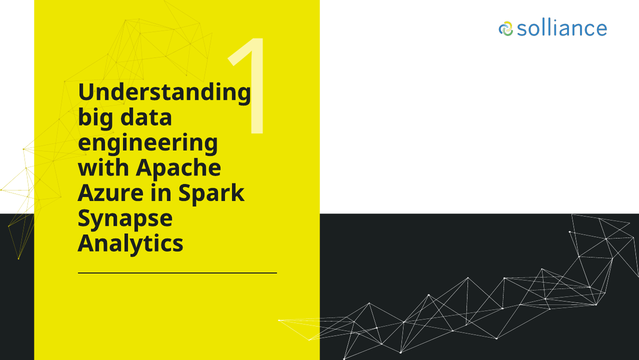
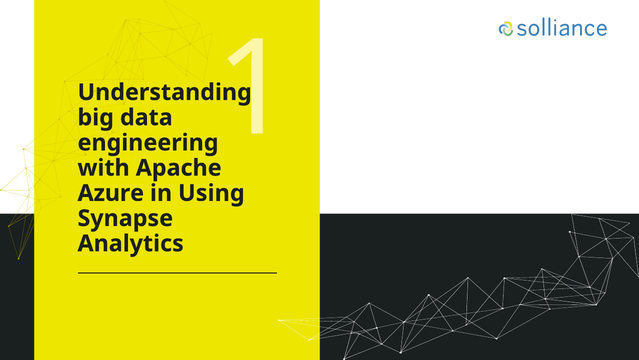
Spark: Spark -> Using (211, 193)
